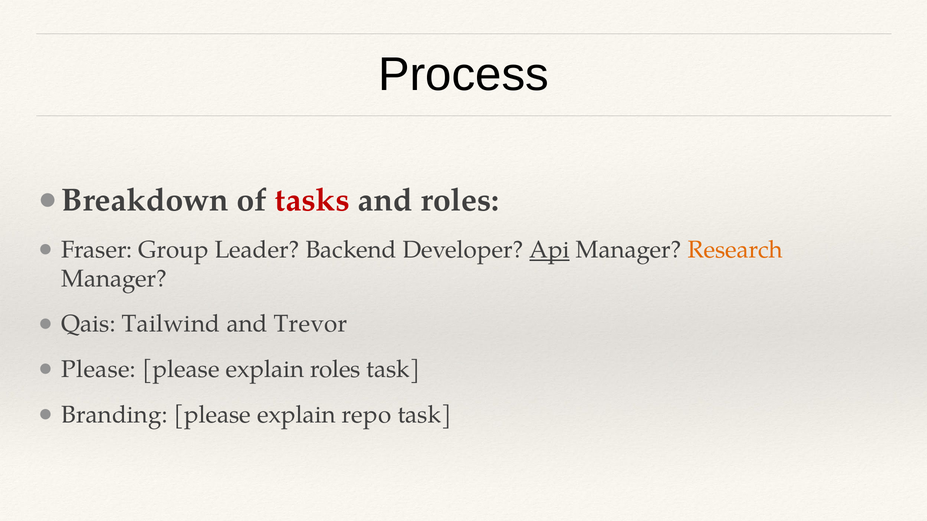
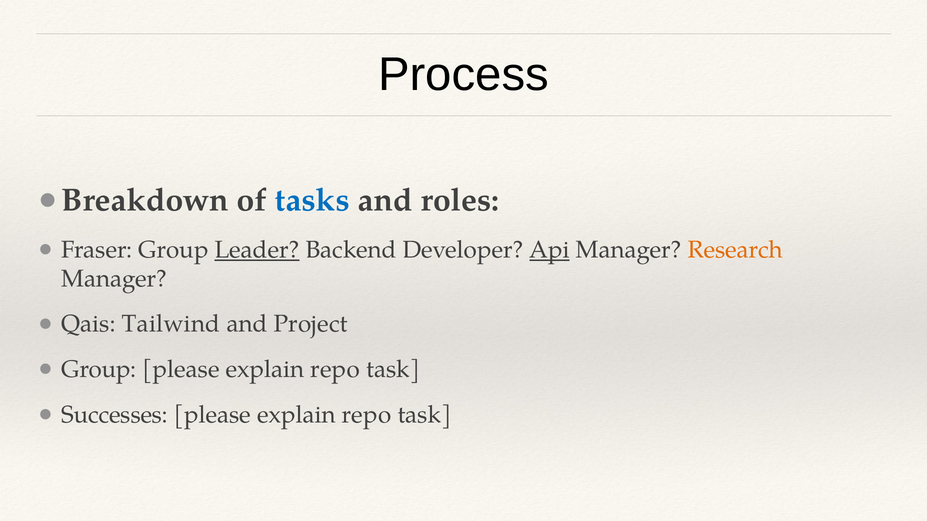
tasks colour: red -> blue (312, 200)
Leader underline: none -> present (257, 250)
Trevor: Trevor -> Project (311, 324)
Please: Please -> Group (99, 370)
roles: roles -> repo (335, 370)
Branding: Branding -> Successes (115, 415)
